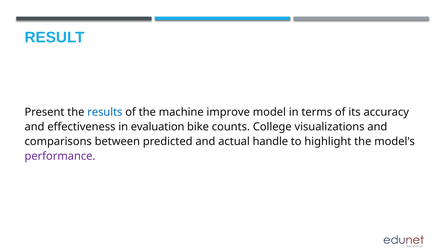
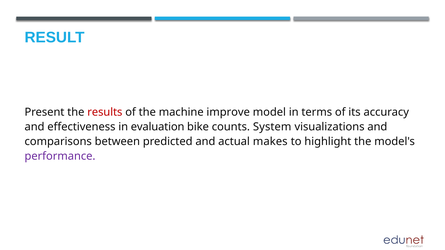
results colour: blue -> red (105, 112)
College: College -> System (272, 127)
handle: handle -> makes (270, 142)
